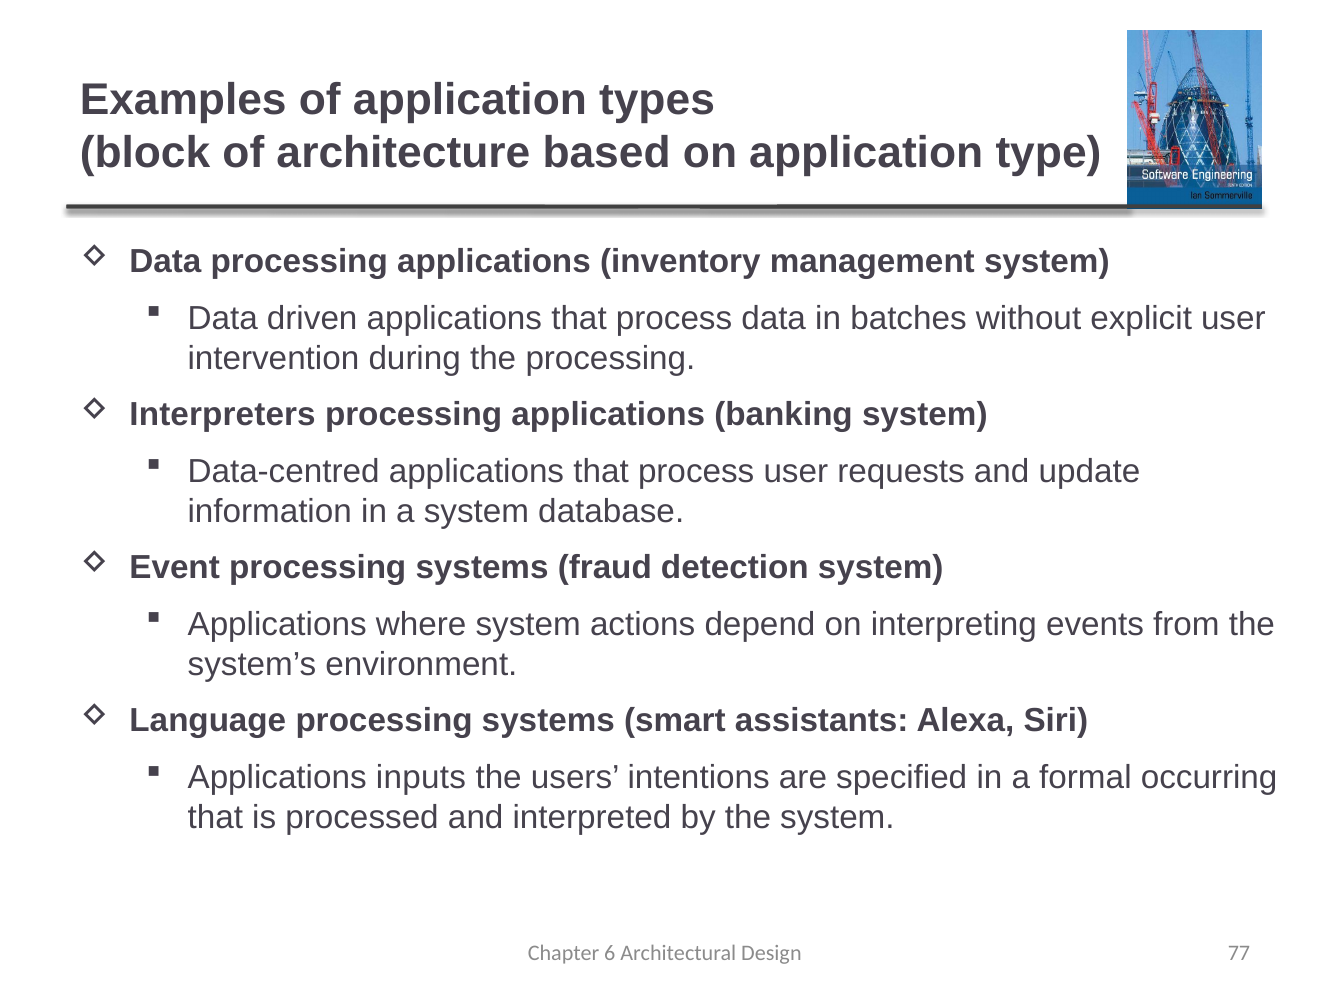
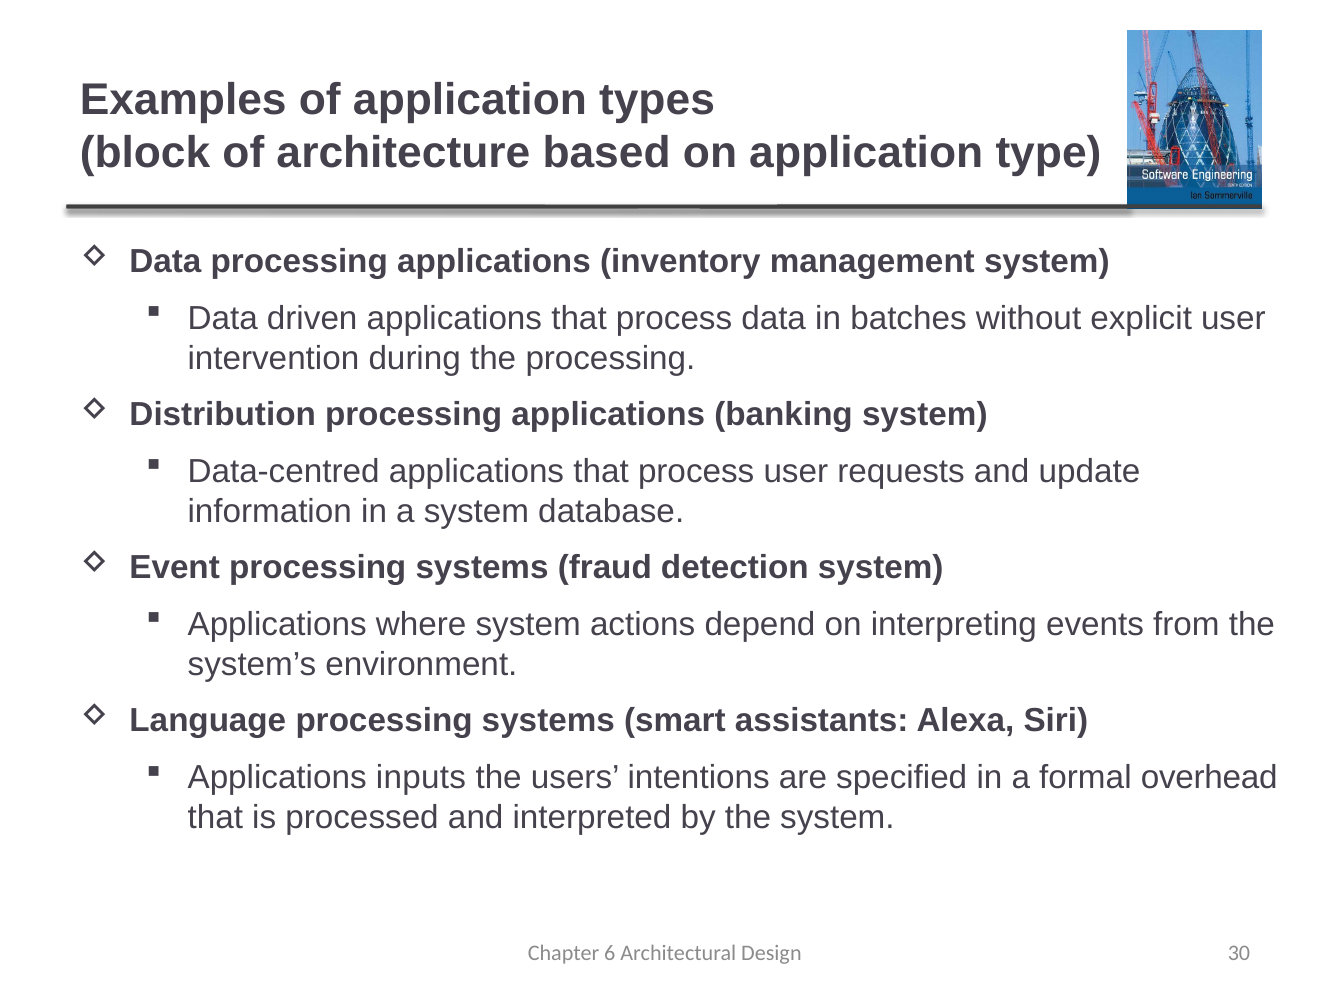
Interpreters: Interpreters -> Distribution (223, 415)
occurring: occurring -> overhead (1209, 777)
77: 77 -> 30 (1239, 952)
